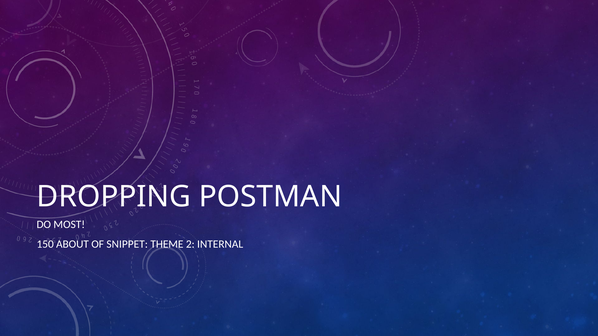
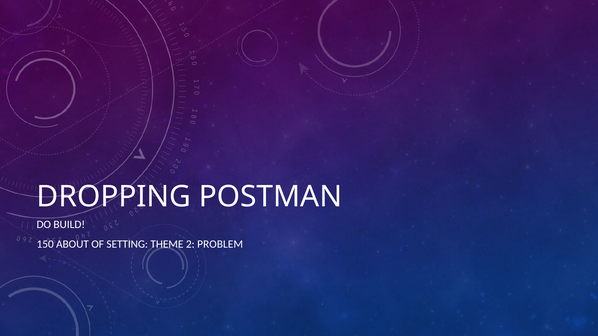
MOST: MOST -> BUILD (69, 225)
SNIPPET: SNIPPET -> SETTING (127, 245)
INTERNAL: INTERNAL -> PROBLEM (220, 245)
